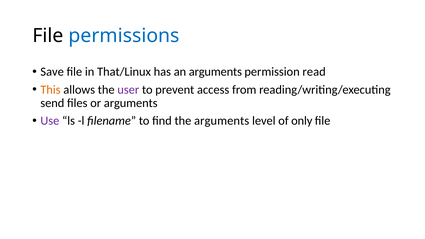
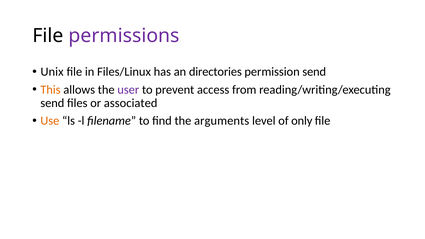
permissions colour: blue -> purple (124, 36)
Save: Save -> Unix (52, 72)
That/Linux: That/Linux -> Files/Linux (124, 72)
an arguments: arguments -> directories (215, 72)
permission read: read -> send (314, 72)
or arguments: arguments -> associated (131, 103)
Use colour: purple -> orange (50, 121)
